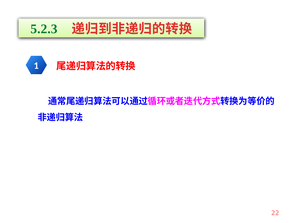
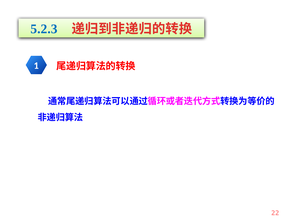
5.2.3 colour: green -> blue (44, 29)
